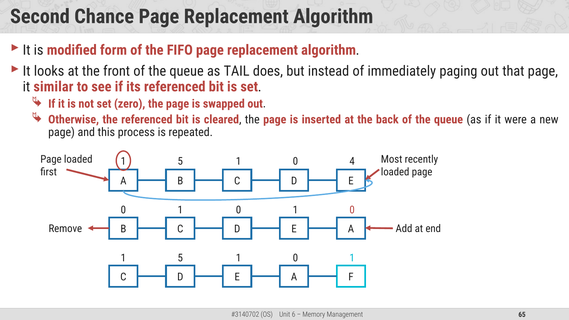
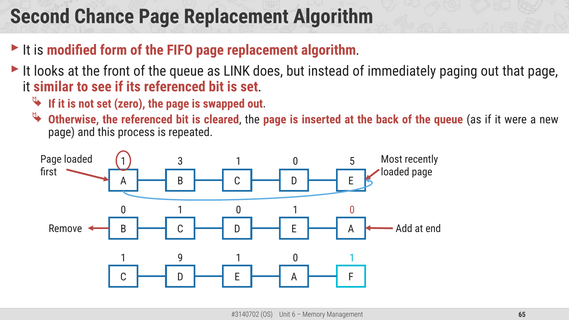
TAIL: TAIL -> LINK (237, 71)
5: 5 -> 3 (180, 161)
4: 4 -> 5 (352, 161)
5: 5 -> 9 (180, 258)
